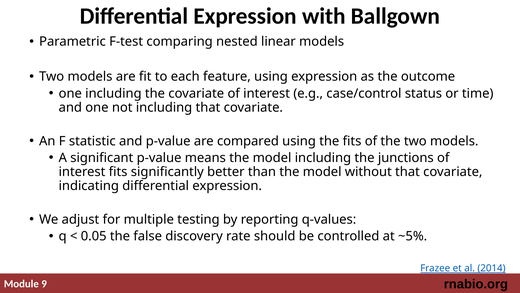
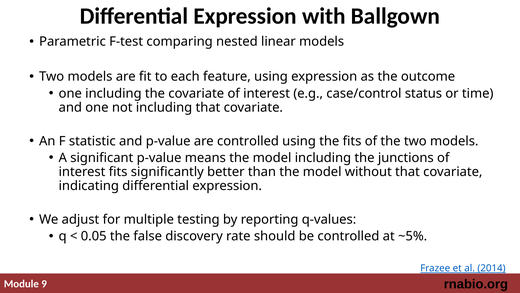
are compared: compared -> controlled (248, 141)
